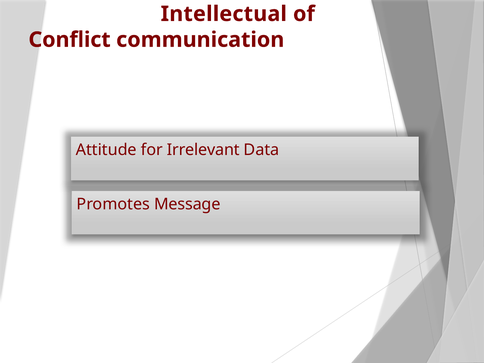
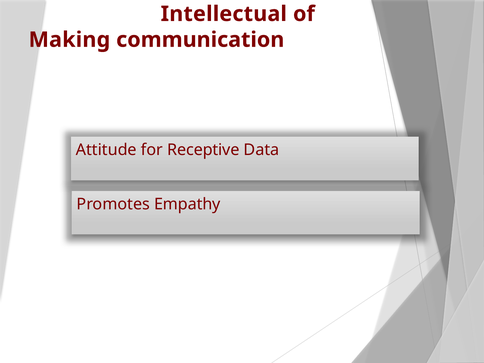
Conflict: Conflict -> Making (69, 40)
Irrelevant: Irrelevant -> Receptive (203, 150)
Message: Message -> Empathy (187, 204)
